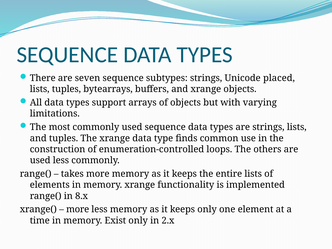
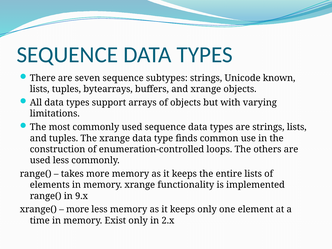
placed: placed -> known (279, 78)
8.x: 8.x -> 9.x (82, 196)
